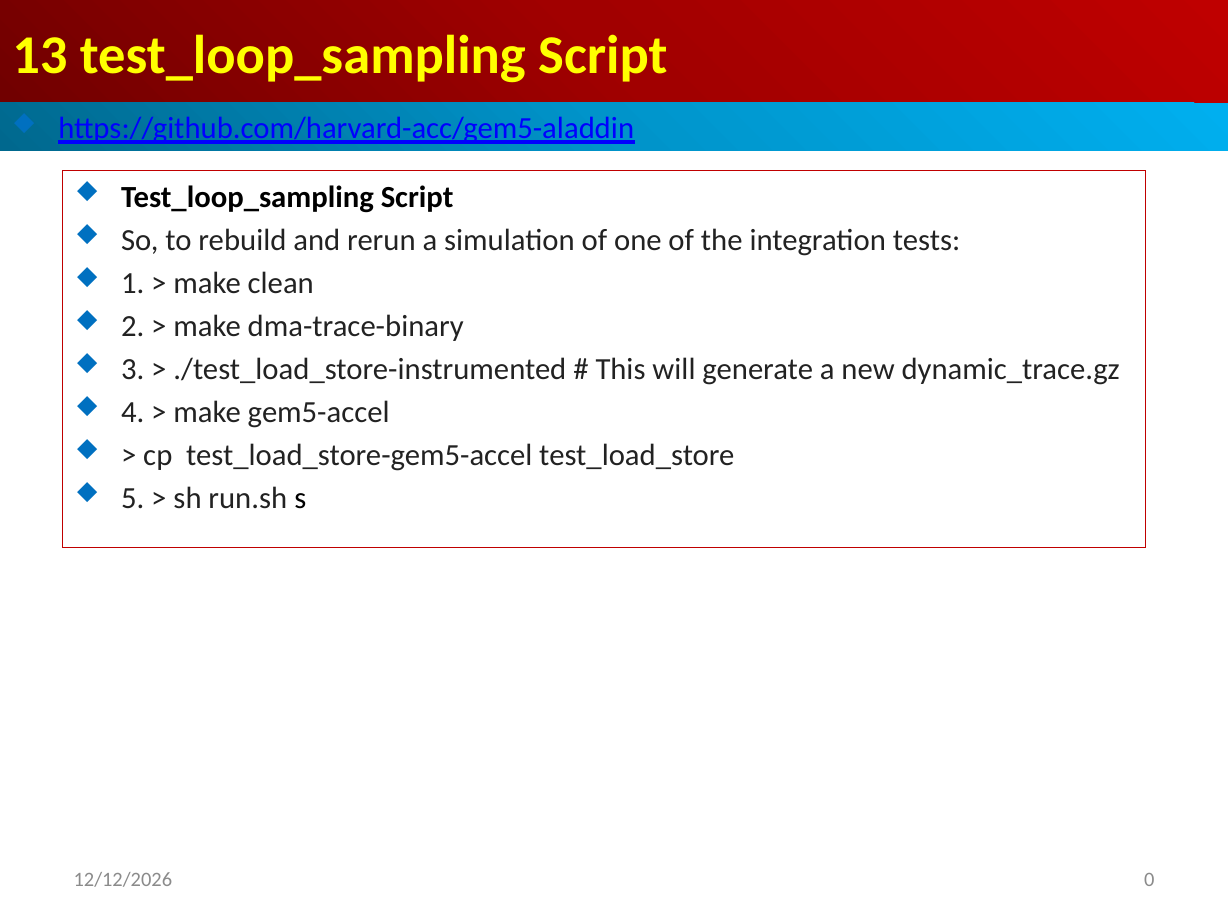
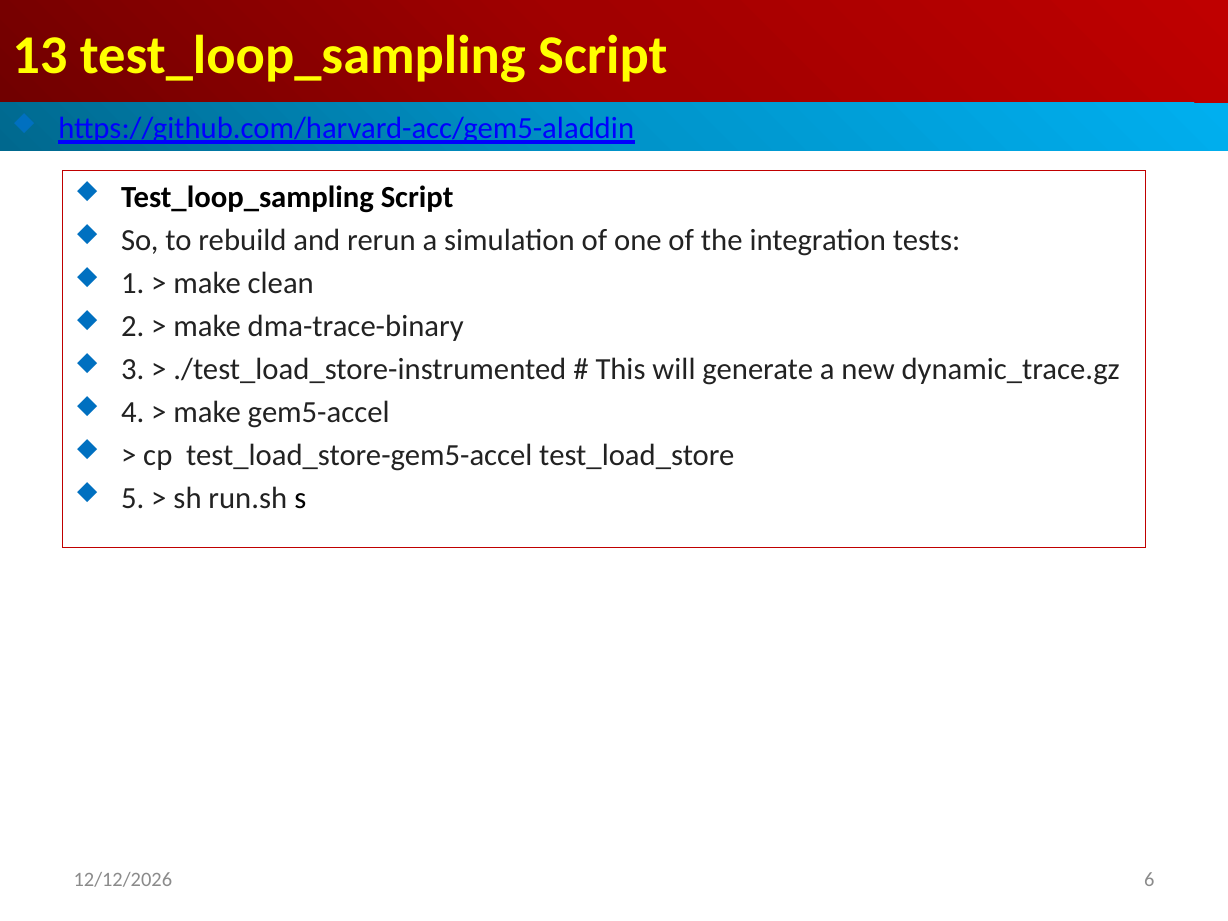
0: 0 -> 6 (1149, 879)
